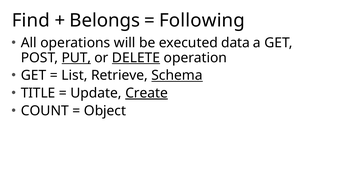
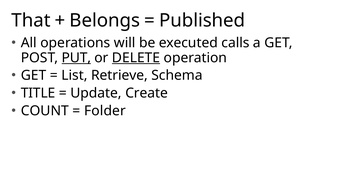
Find: Find -> That (31, 21)
Following: Following -> Published (202, 21)
data: data -> calls (235, 43)
Schema underline: present -> none (177, 76)
Create underline: present -> none (147, 93)
Object: Object -> Folder (105, 111)
